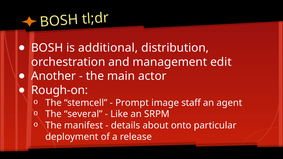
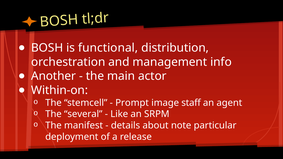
additional: additional -> functional (108, 48)
edit: edit -> info (221, 62)
Rough-on: Rough-on -> Within-on (60, 90)
onto: onto -> note (181, 126)
